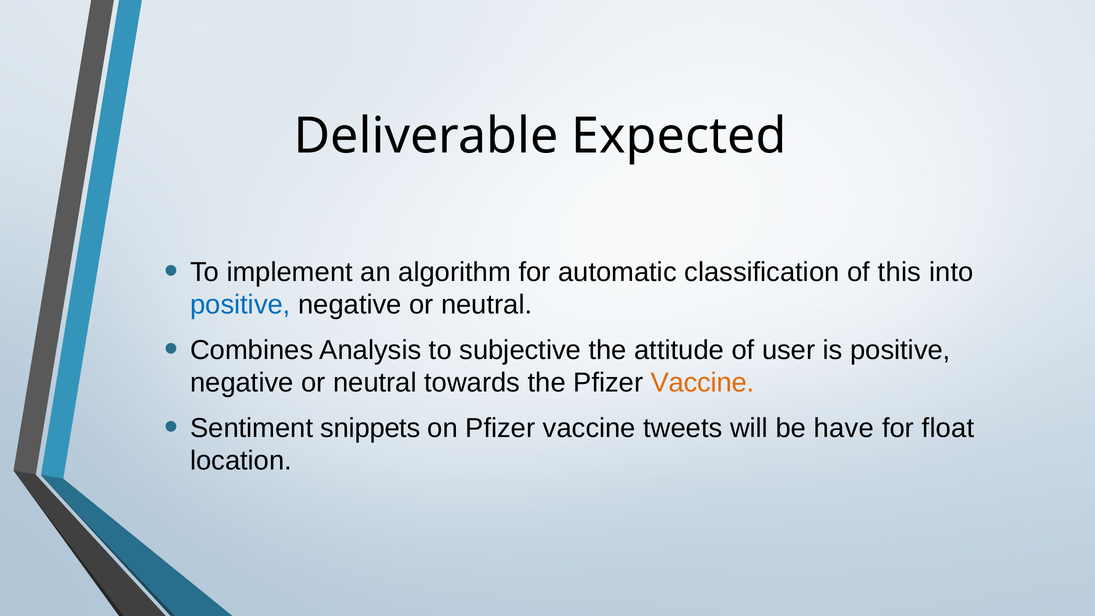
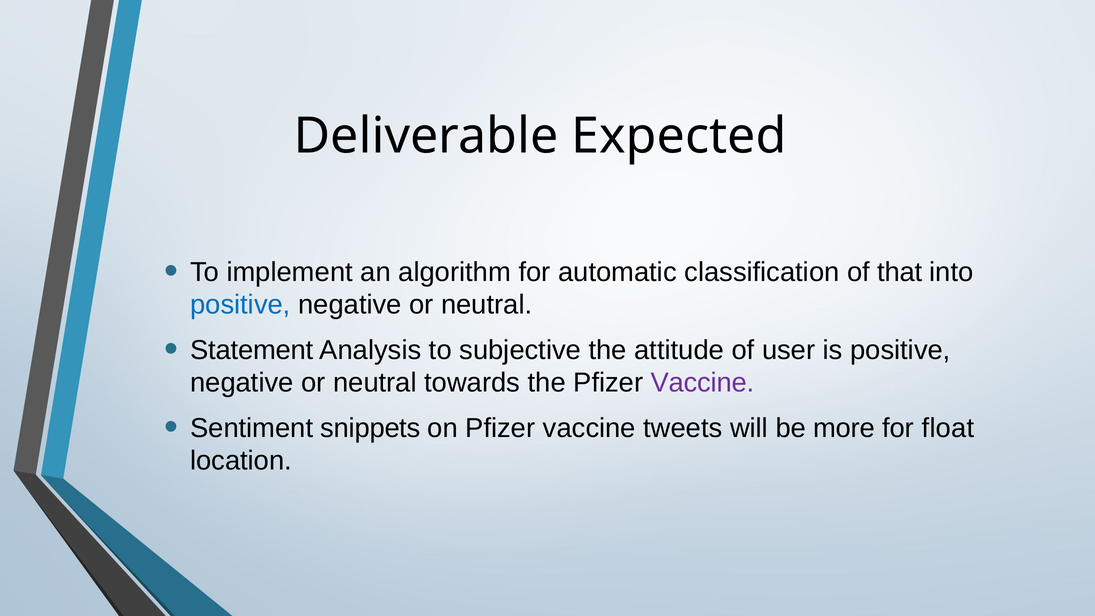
this: this -> that (900, 272)
Combines: Combines -> Statement (252, 350)
Vaccine colour: orange -> purple (703, 383)
have: have -> more (844, 428)
